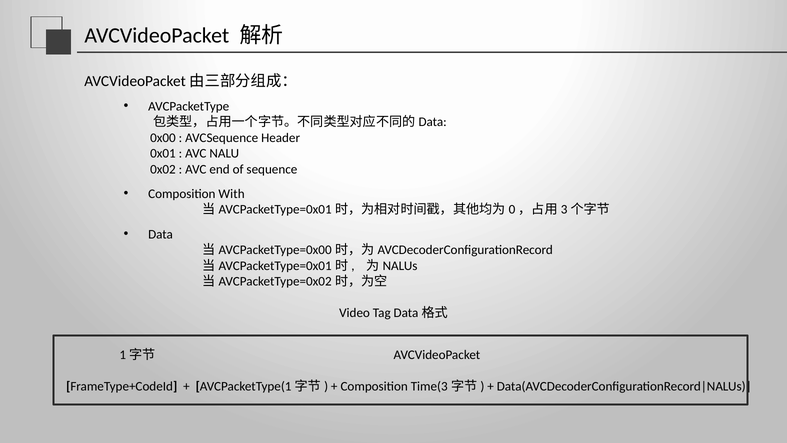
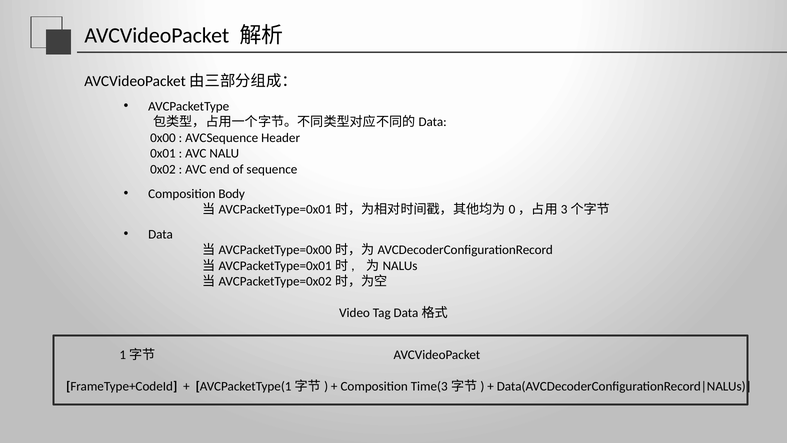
With: With -> Body (232, 194)
